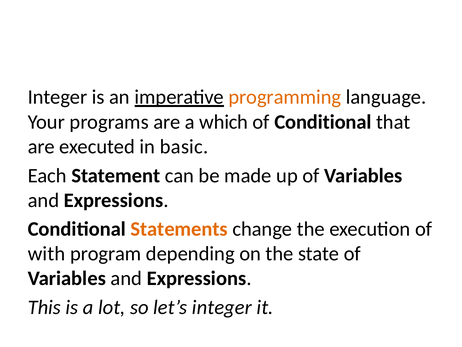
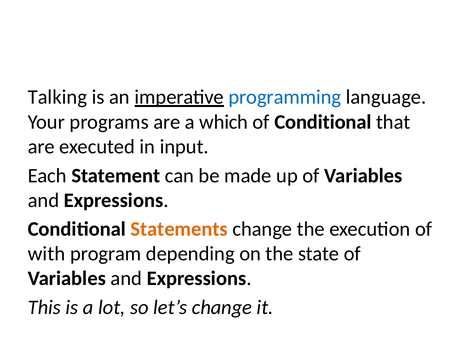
Integer: Integer -> Talking (57, 97)
programming colour: orange -> blue (285, 97)
basic: basic -> input (184, 147)
let’s integer: integer -> change (222, 307)
